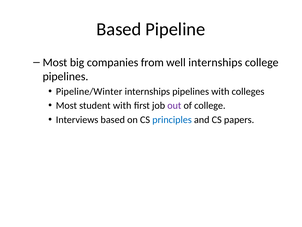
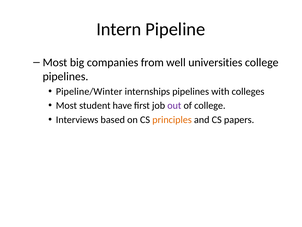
Based: Based -> Intern (119, 29)
well internships: internships -> universities (215, 62)
student with: with -> have (122, 105)
principles colour: blue -> orange (172, 119)
